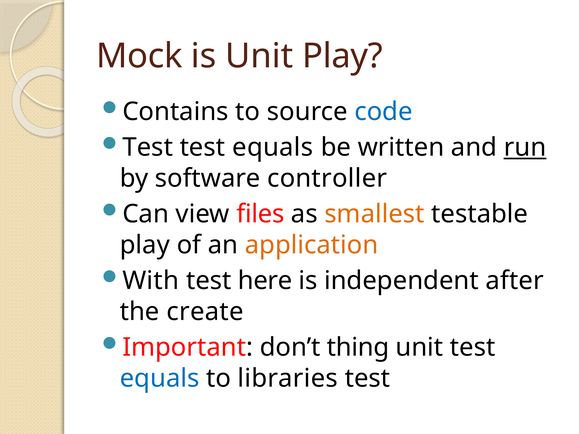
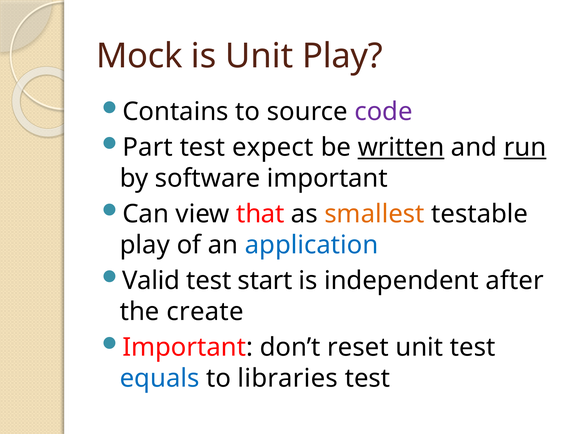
code colour: blue -> purple (384, 112)
Test: Test -> Part (148, 148)
equals: equals -> expect (273, 148)
written underline: none -> present (401, 148)
software controller: controller -> important (327, 178)
files: files -> that (260, 214)
application colour: orange -> blue (312, 245)
With: With -> Valid (151, 281)
here: here -> start (265, 281)
thing: thing -> reset (358, 348)
